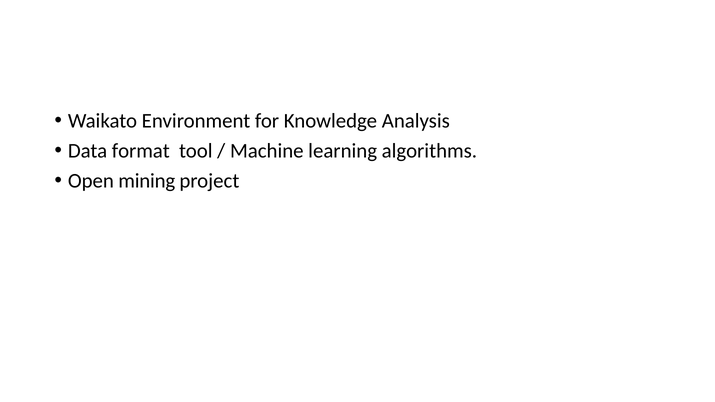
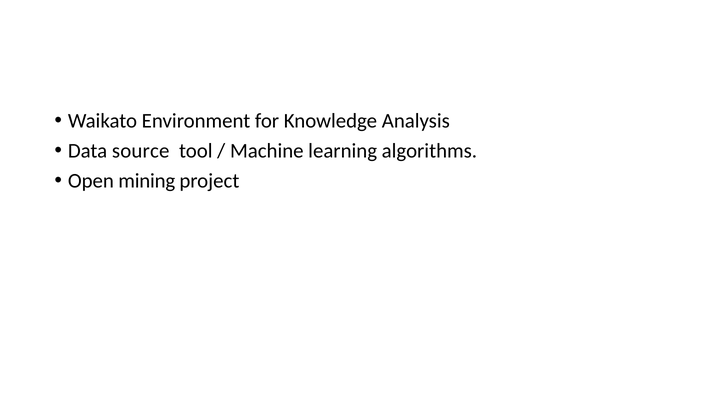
format: format -> source (141, 151)
